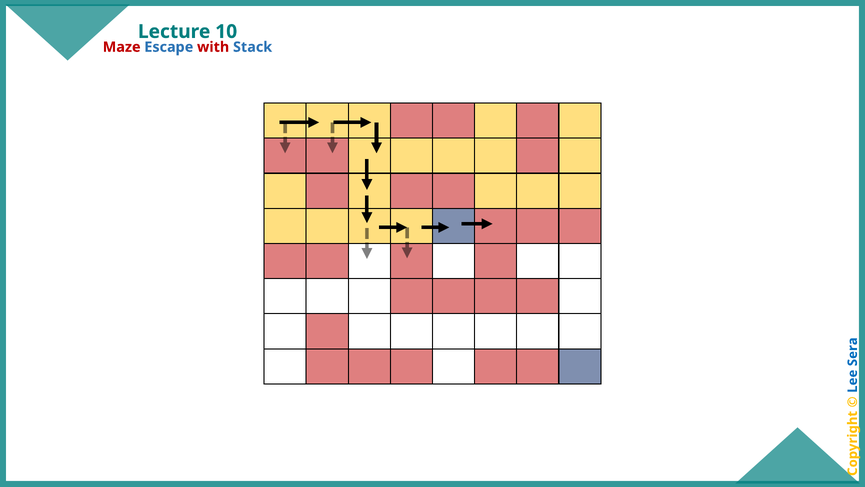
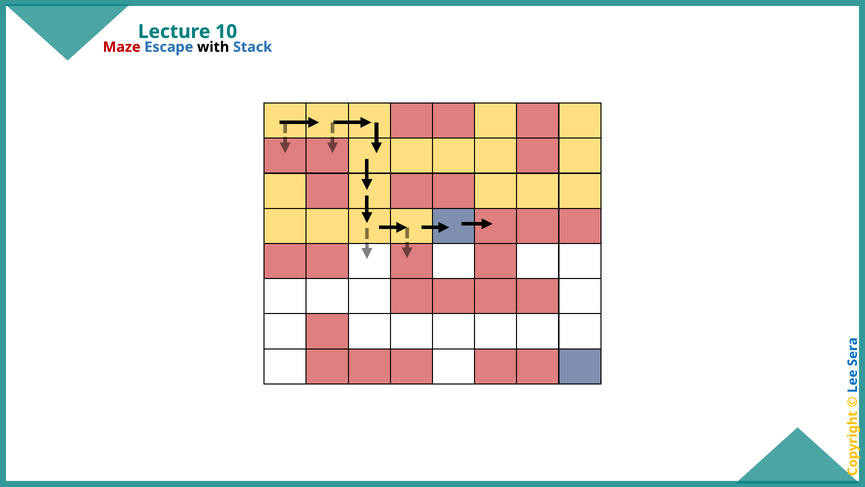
with colour: red -> black (213, 47)
